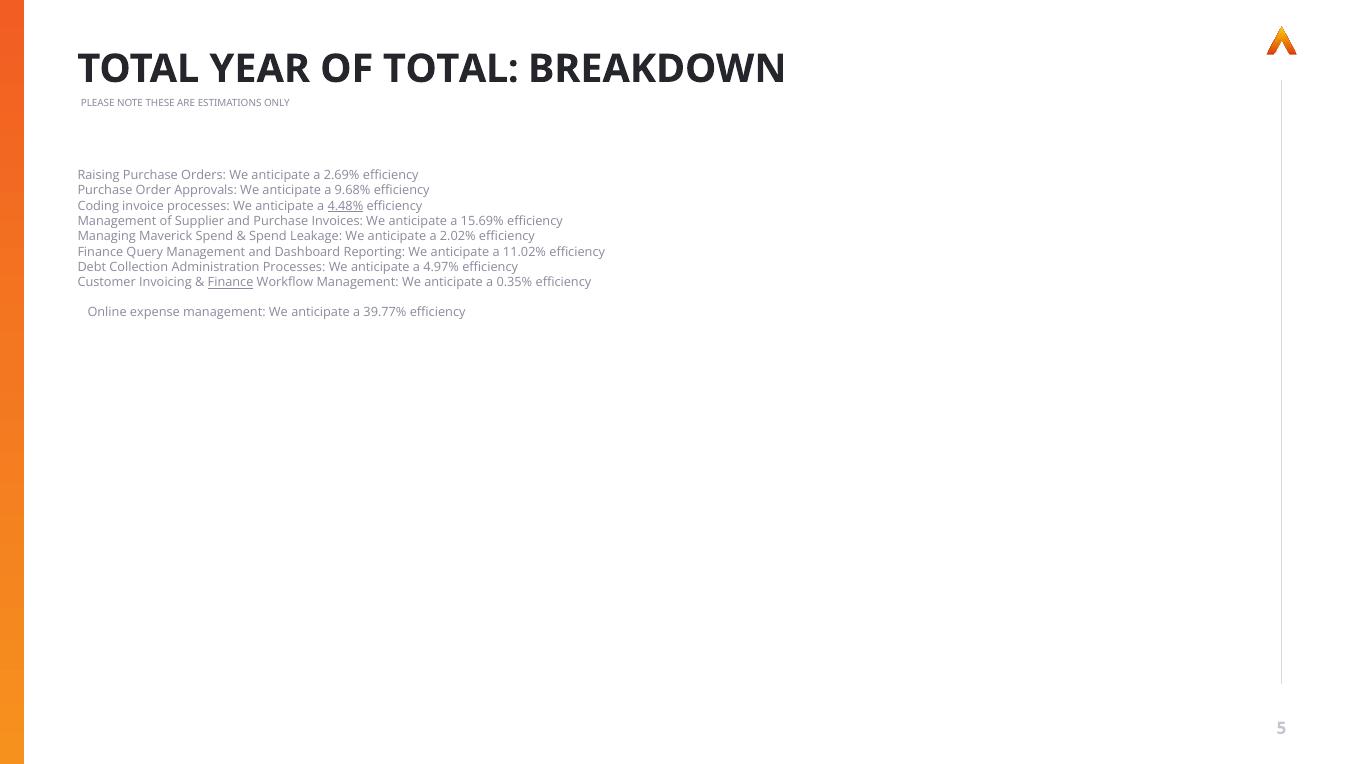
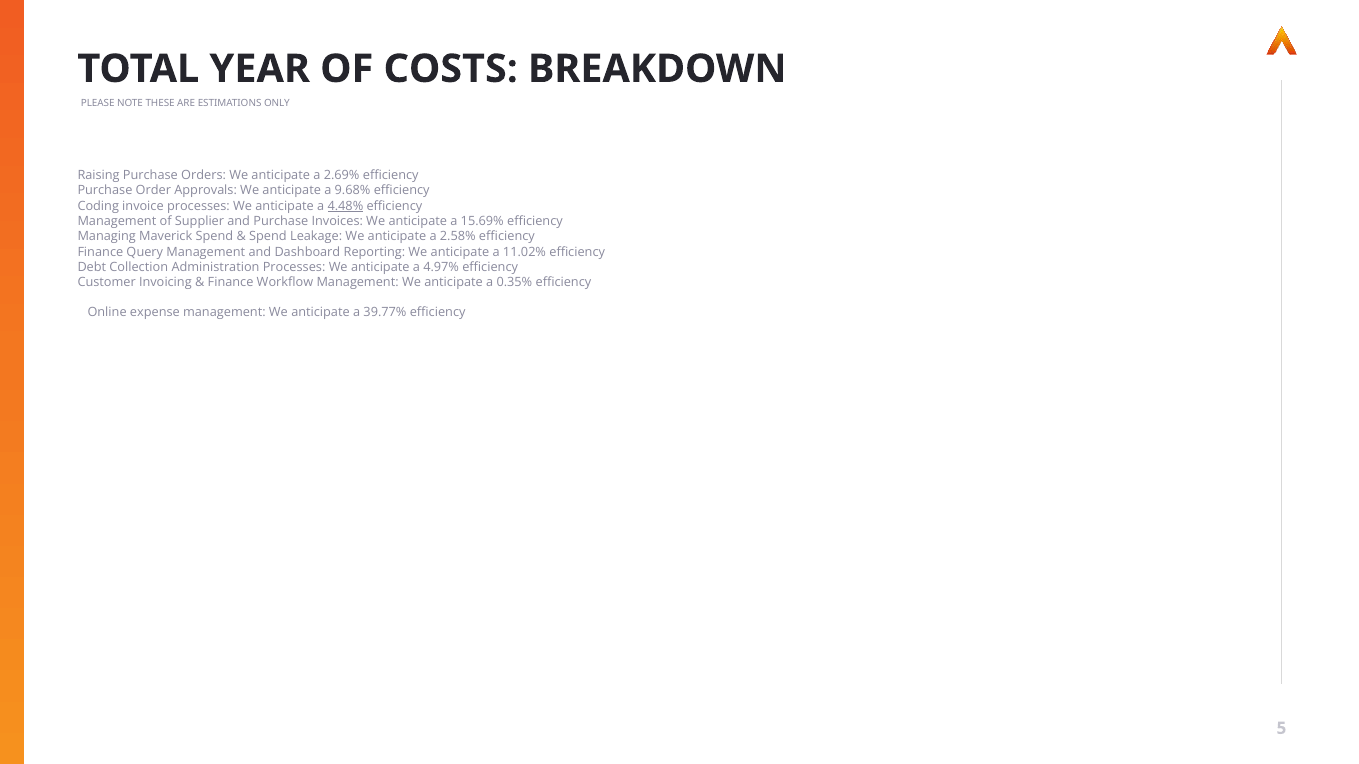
OF TOTAL: TOTAL -> COSTS (451, 69)
2.02%: 2.02% -> 2.58% (458, 237)
Finance underline: present -> none (231, 283)
